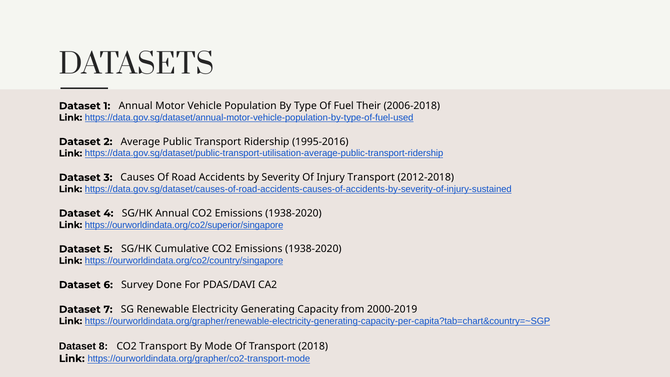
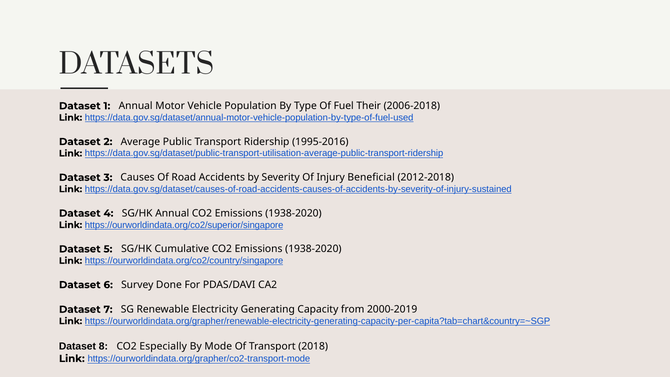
Injury Transport: Transport -> Beneficial (371, 177)
CO2 Transport: Transport -> Especially (163, 346)
